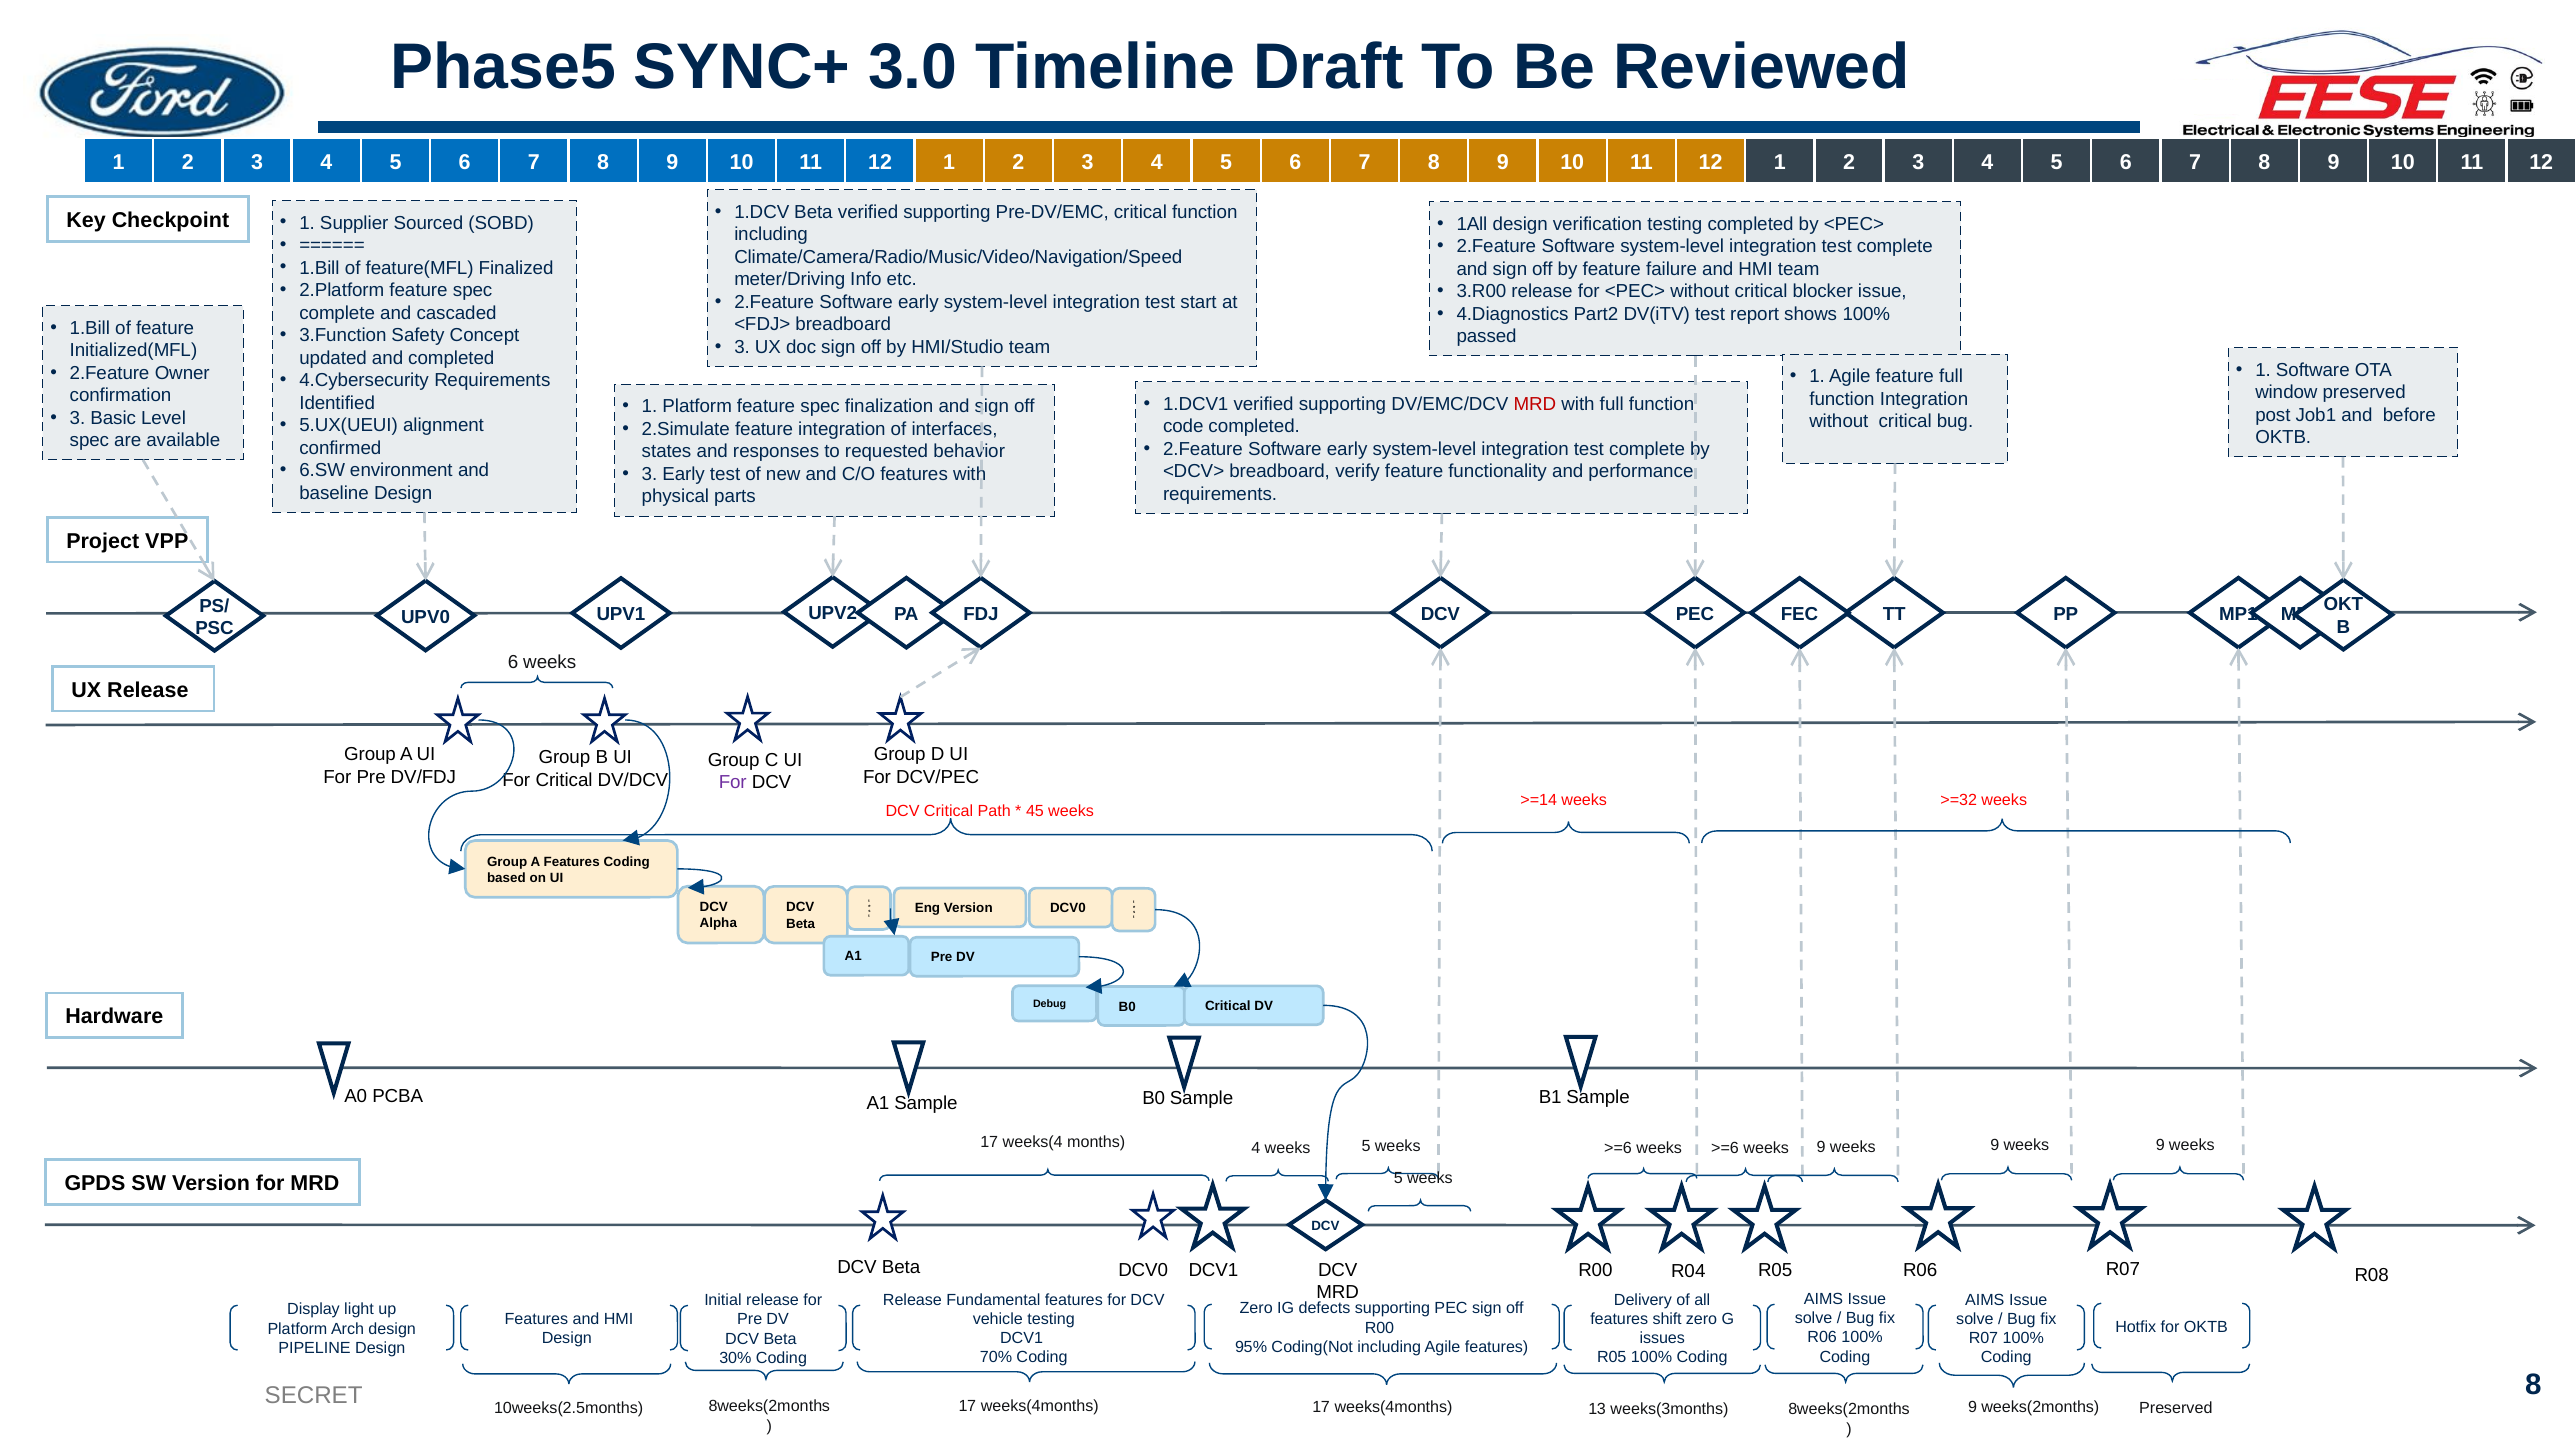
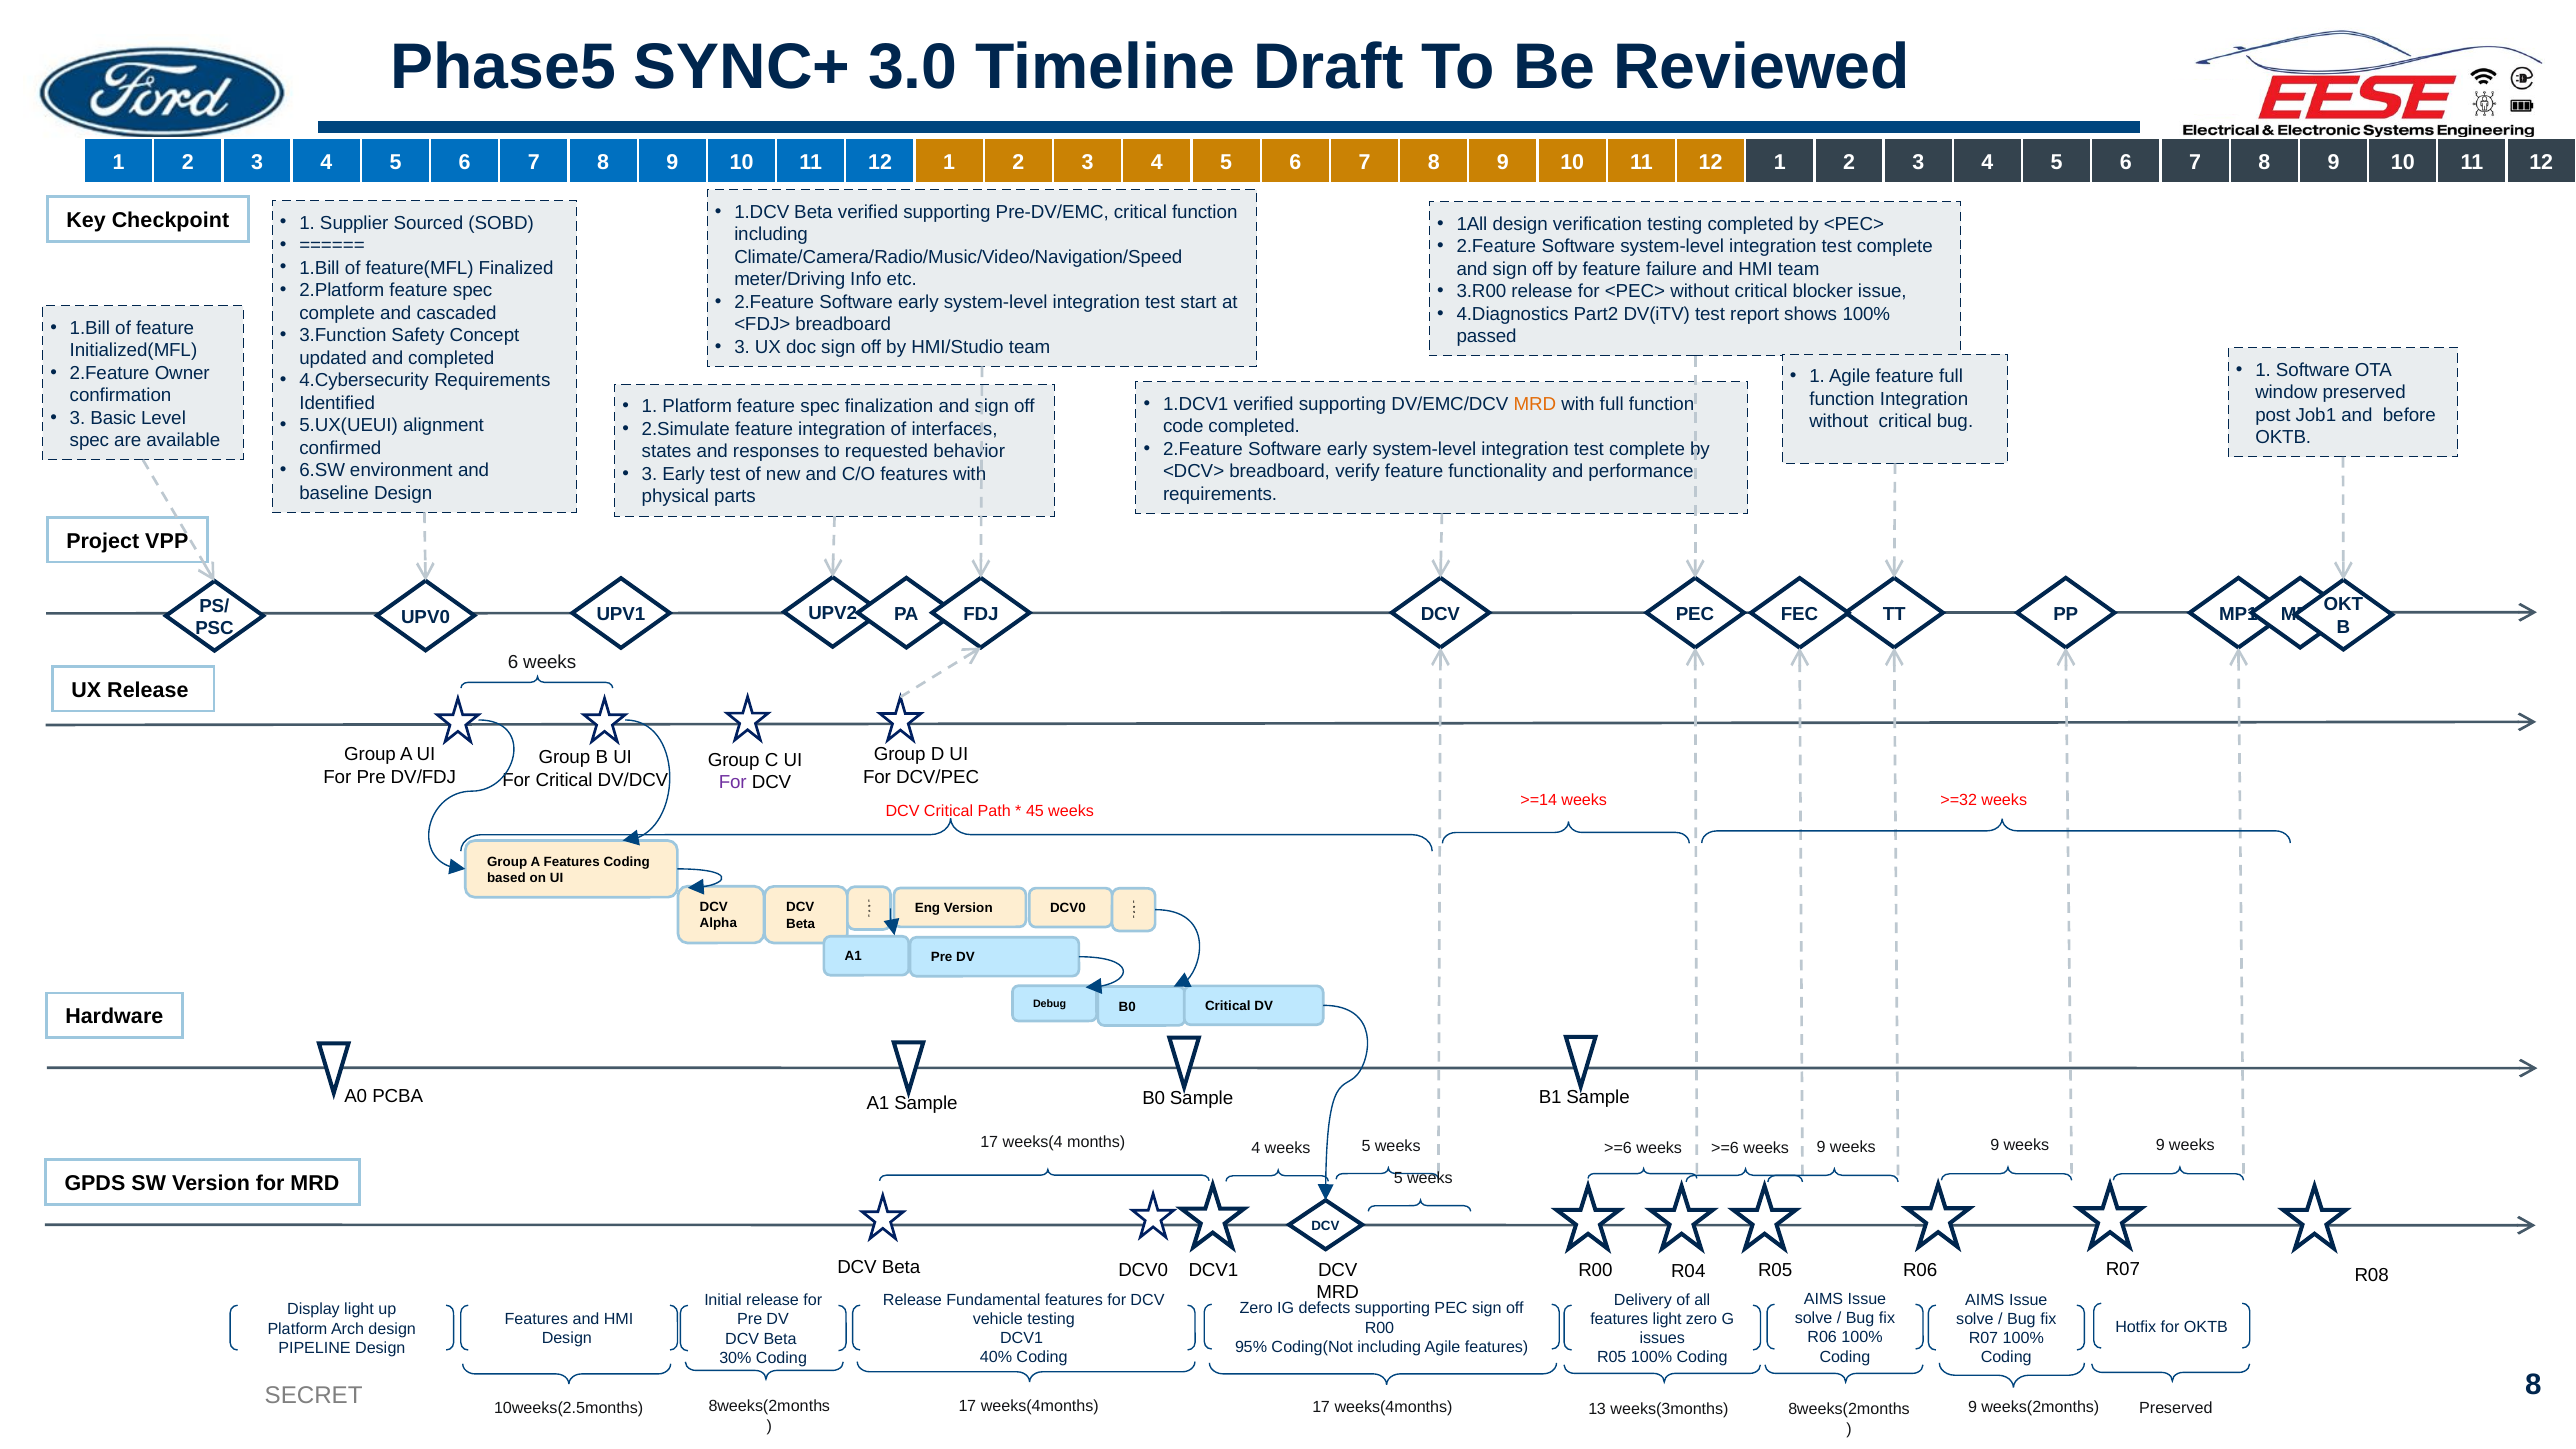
MRD colour: red -> orange (1535, 404)
features shift: shift -> light (1667, 1319)
70%: 70% -> 40% (996, 1358)
